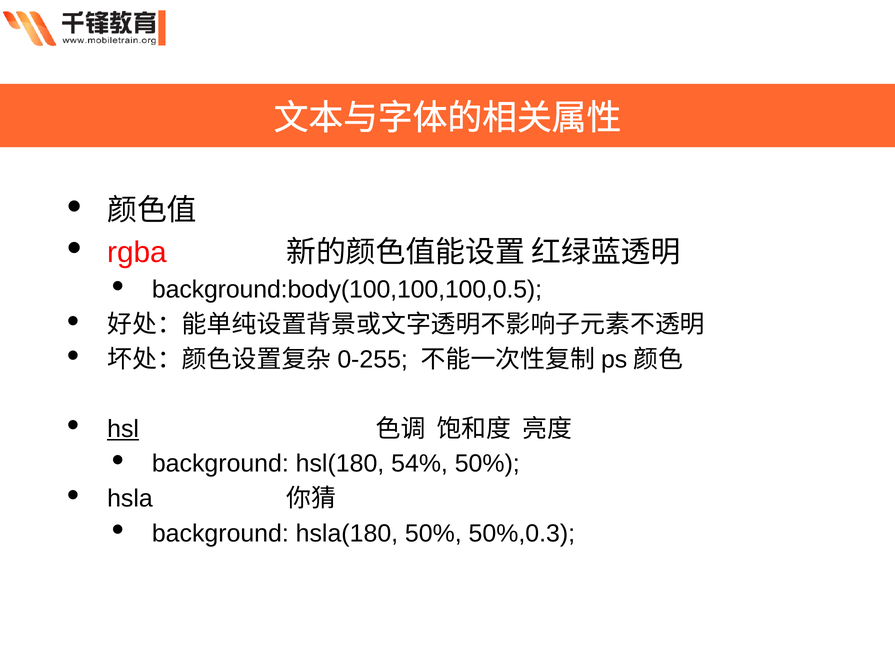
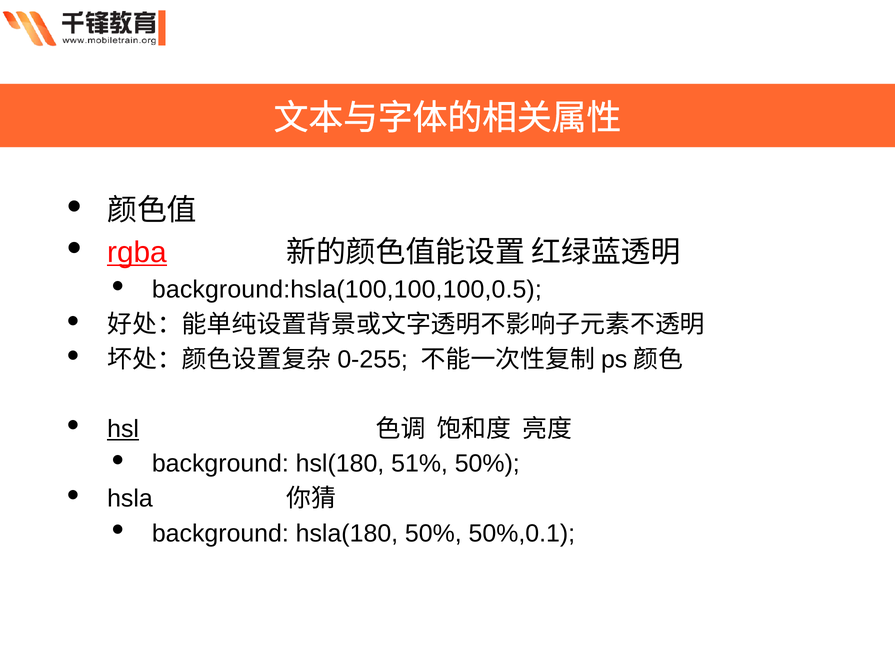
rgba underline: none -> present (137, 252)
background:body(100,100,100,0.5: background:body(100,100,100,0.5 -> background:hsla(100,100,100,0.5 (347, 290)
54%: 54% -> 51% (420, 464)
50%,0.3: 50%,0.3 -> 50%,0.1 (522, 534)
